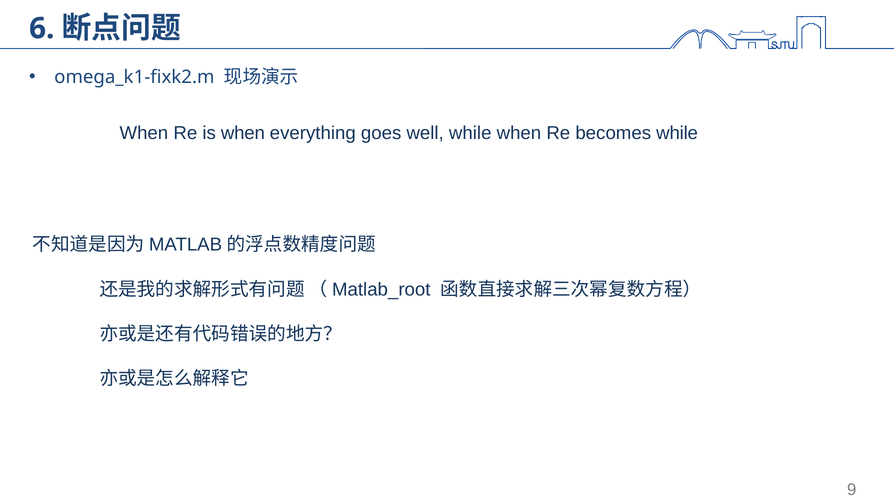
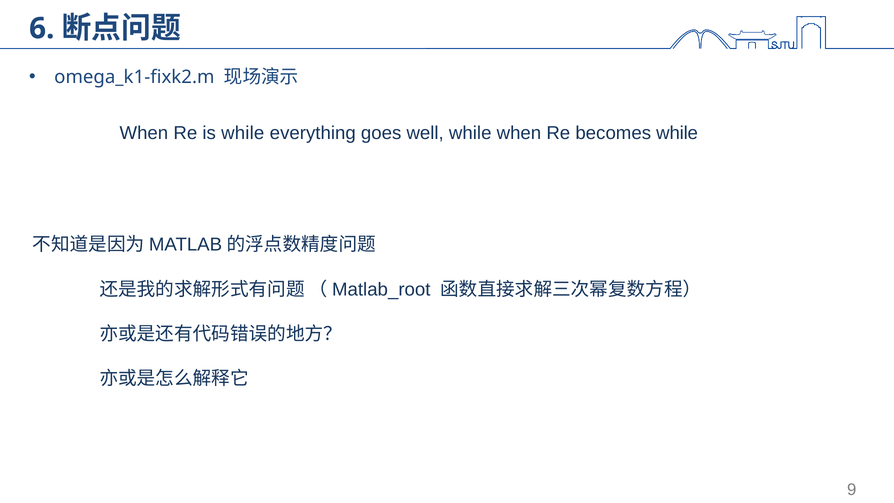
is when: when -> while (243, 133)
